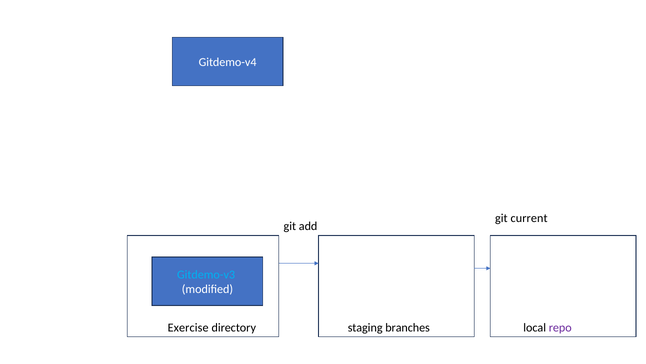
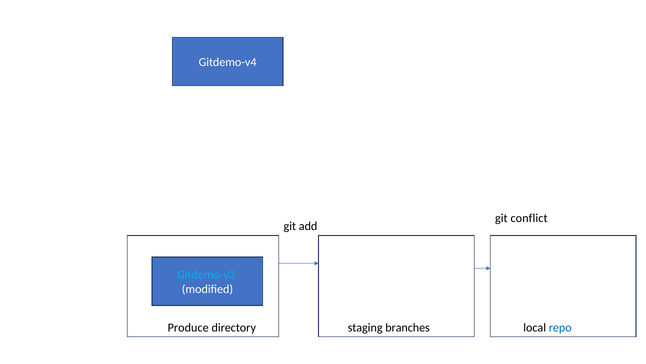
current: current -> conflict (529, 218)
Exercise: Exercise -> Produce (188, 327)
repo colour: purple -> blue (560, 327)
